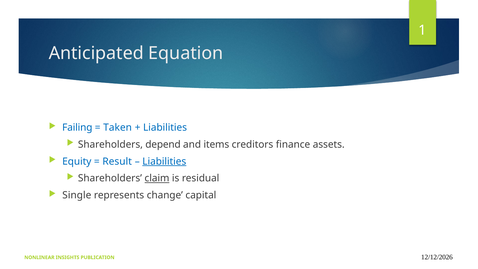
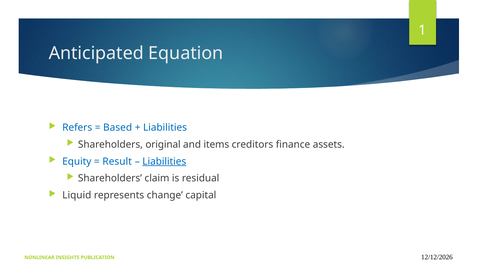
Failing: Failing -> Refers (77, 127)
Taken: Taken -> Based (118, 127)
depend: depend -> original (163, 144)
claim underline: present -> none (157, 178)
Single: Single -> Liquid (77, 195)
